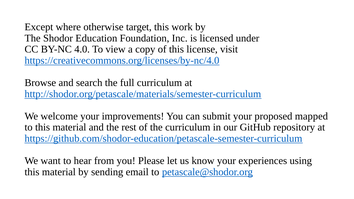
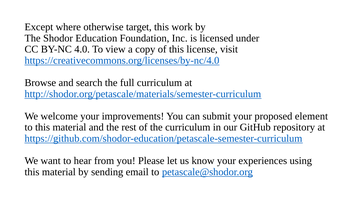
mapped: mapped -> element (311, 116)
